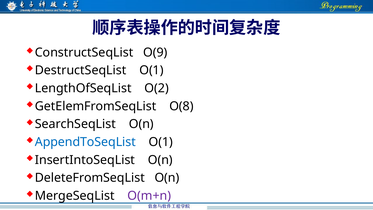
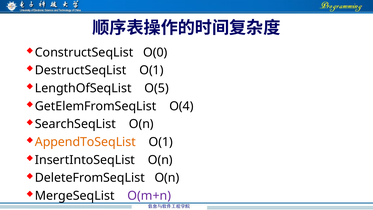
O(9: O(9 -> O(0 (155, 52)
O(2: O(2 -> O(5 (157, 88)
O(8: O(8 -> O(4 (181, 106)
AppendToSeqList colour: blue -> orange (85, 142)
